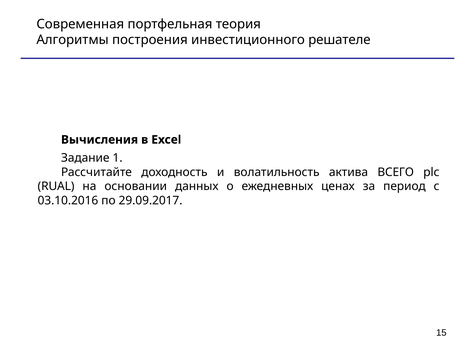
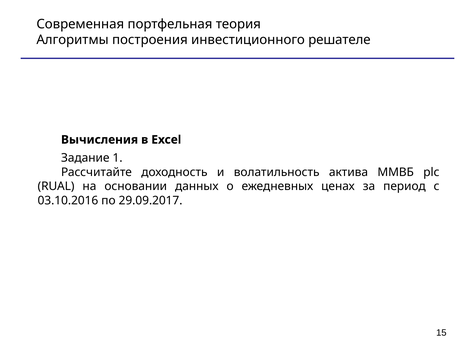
ВСЕГО: ВСЕГО -> ММВБ (396, 172)
